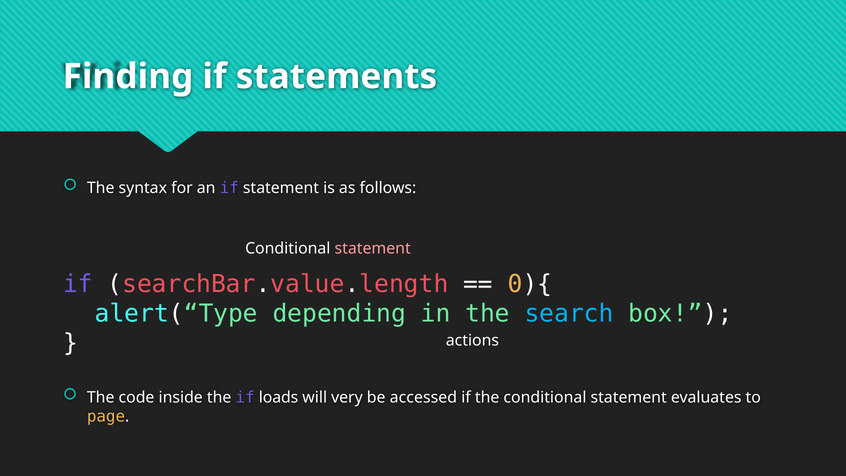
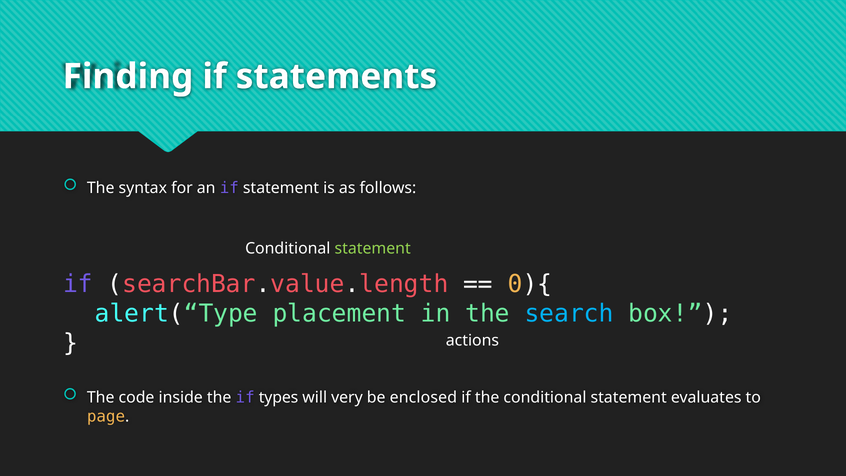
statement colour: pink -> light green (373, 248)
depending: depending -> placement (339, 314)
loads: loads -> types (279, 397)
accessed: accessed -> enclosed (423, 397)
